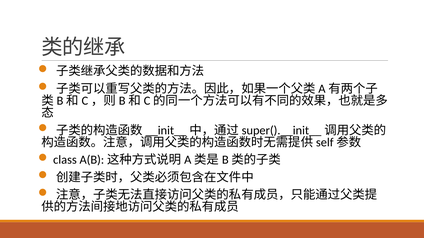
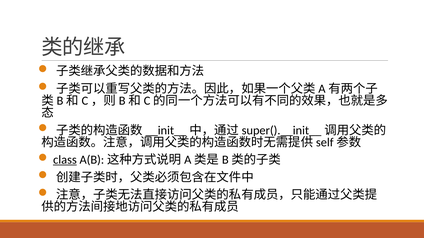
class underline: none -> present (65, 160)
